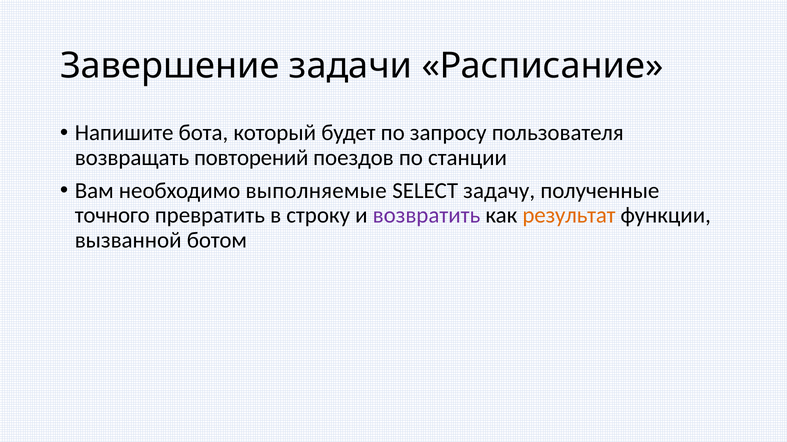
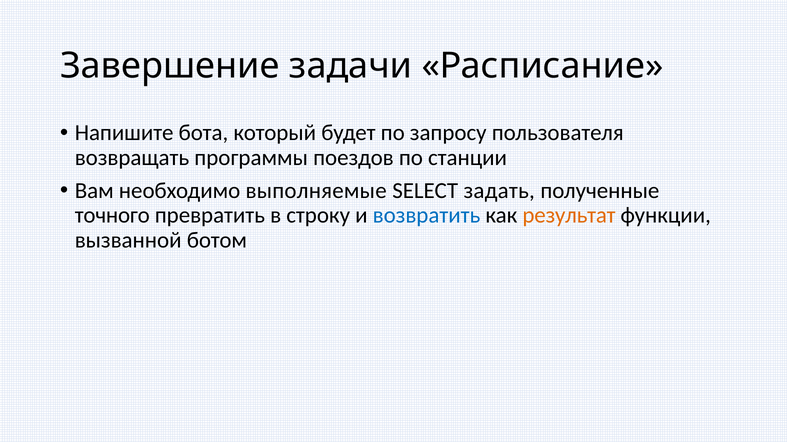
повторений: повторений -> программы (251, 158)
задачу: задачу -> задать (499, 191)
возвратить colour: purple -> blue (426, 216)
